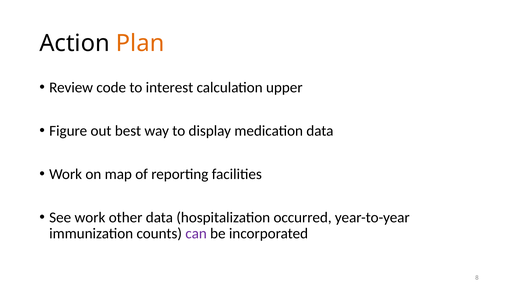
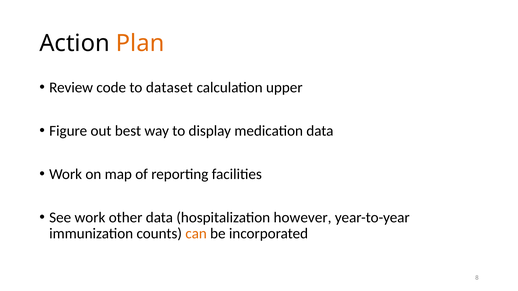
interest: interest -> dataset (169, 88)
occurred: occurred -> however (303, 218)
can colour: purple -> orange (196, 234)
